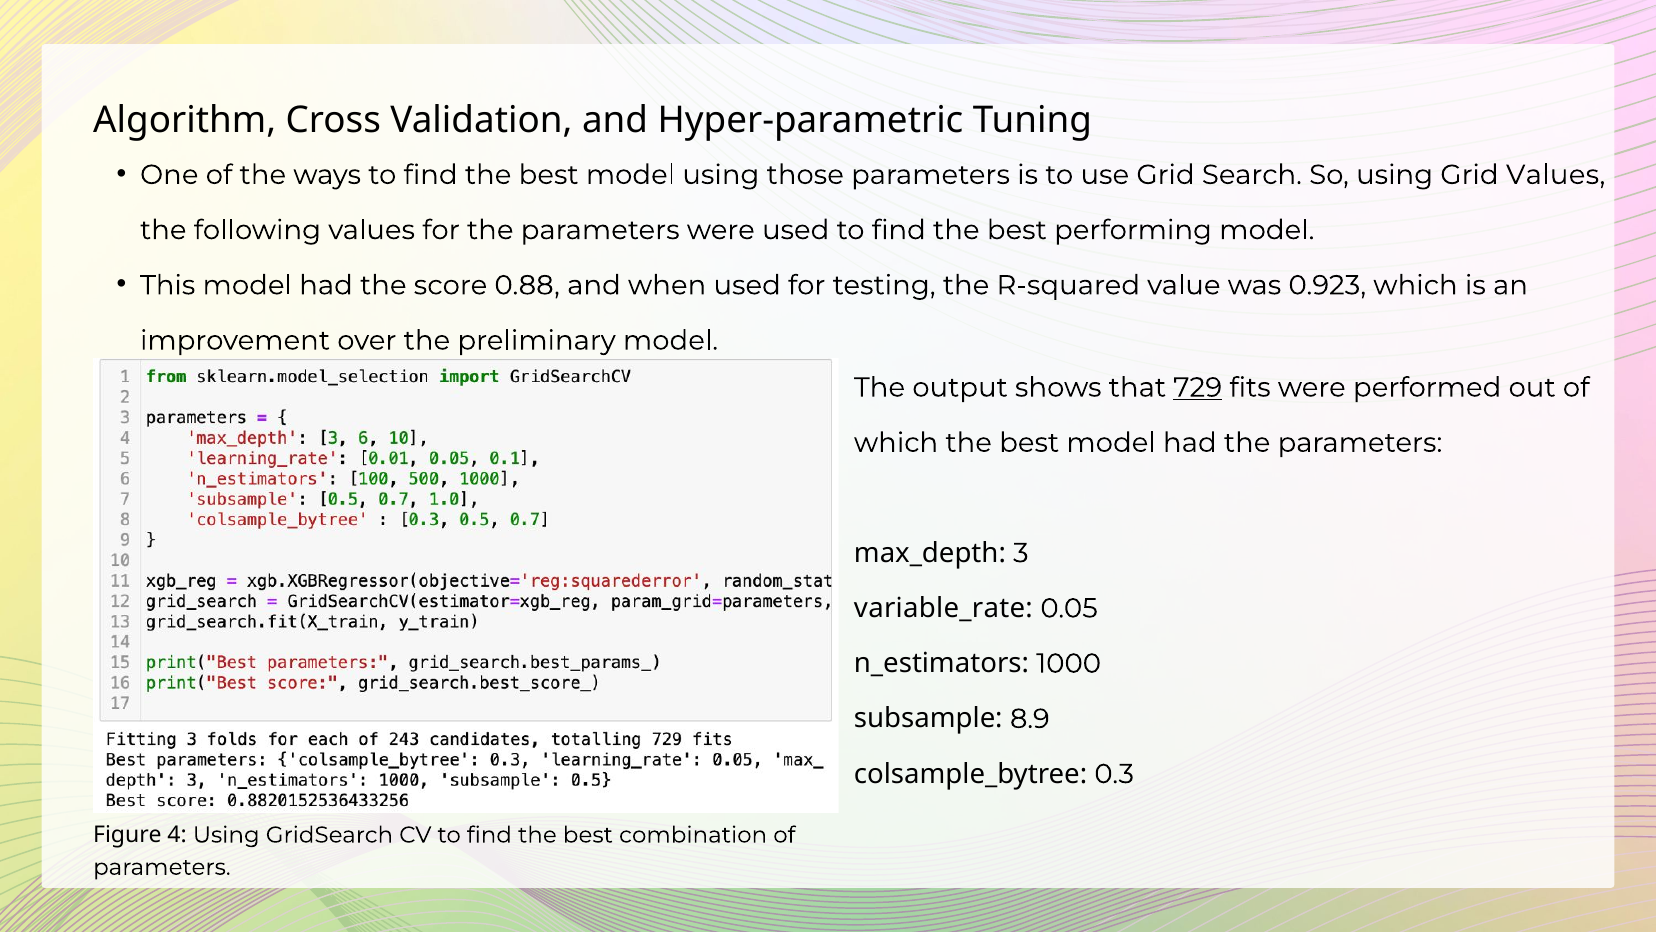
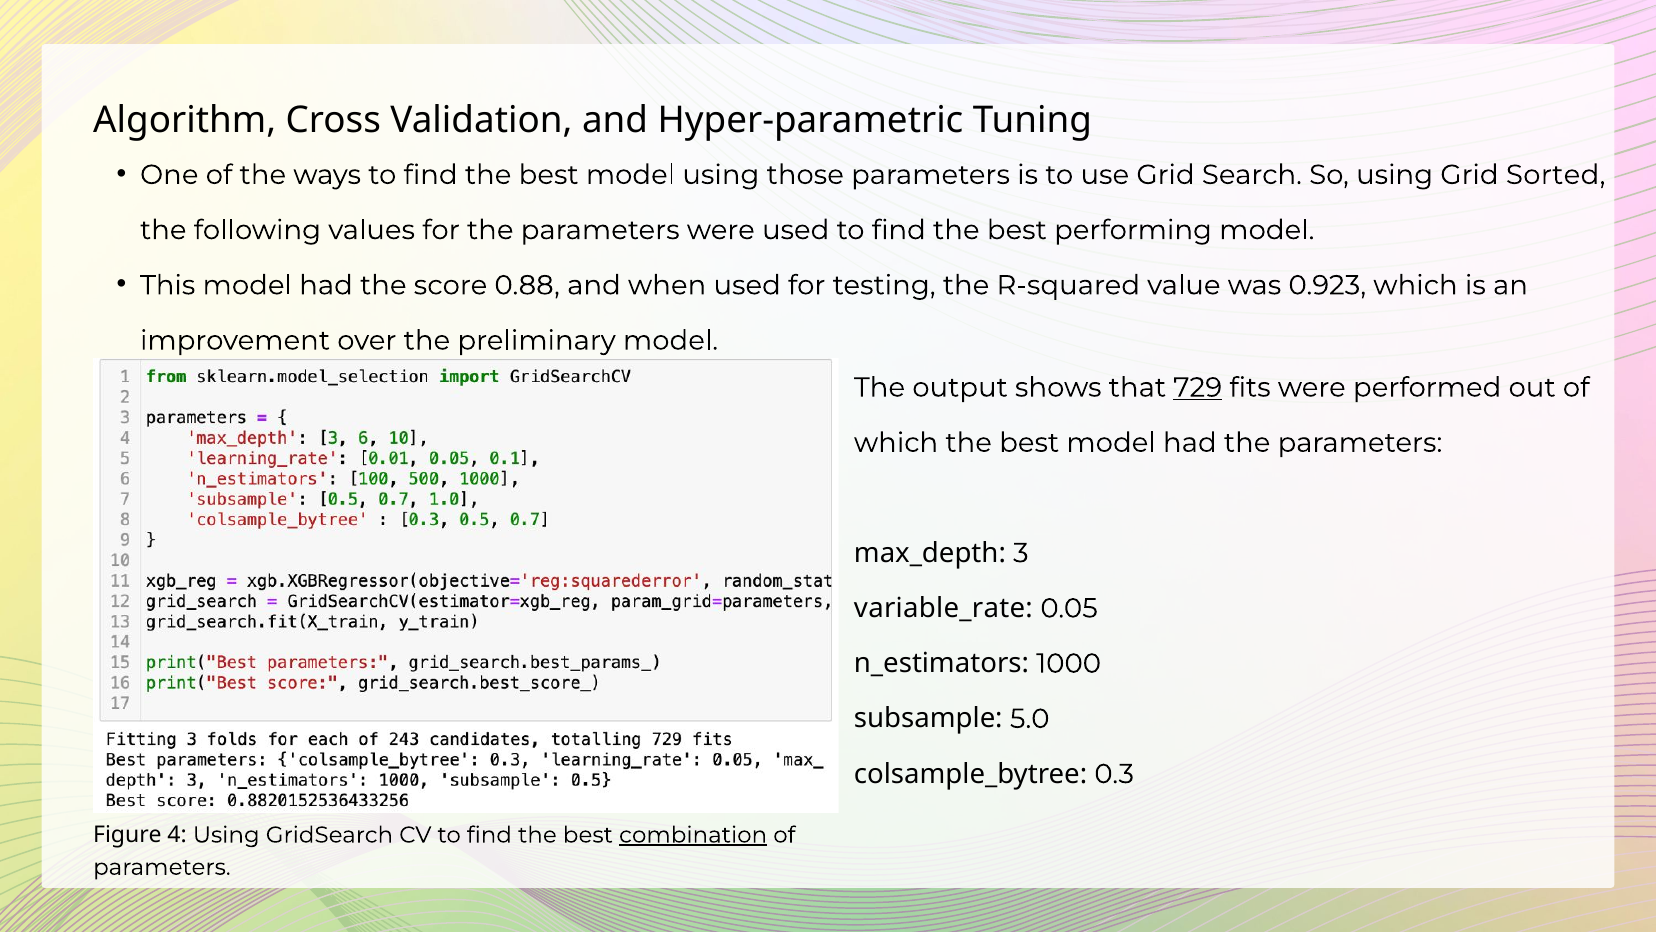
Grid Values: Values -> Sorted (1556, 175)
8.9: 8.9 -> 5.0 (1030, 718)
combination underline: none -> present (693, 835)
